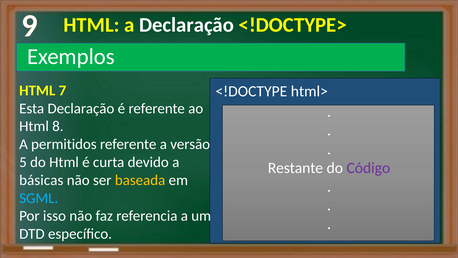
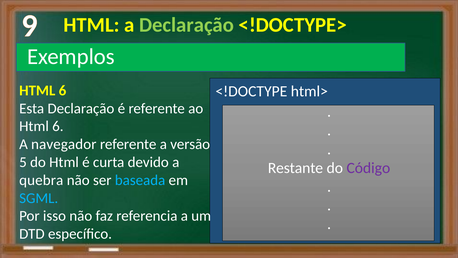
Declaração colour: white -> light green (187, 25)
7: 7 -> 6 (62, 90)
8: 8 -> 6 (58, 126)
permitidos: permitidos -> navegador (64, 144)
básicas: básicas -> quebra (41, 180)
baseada colour: yellow -> light blue (140, 180)
